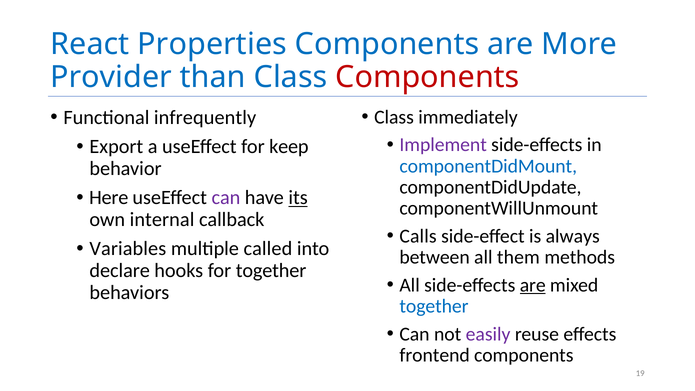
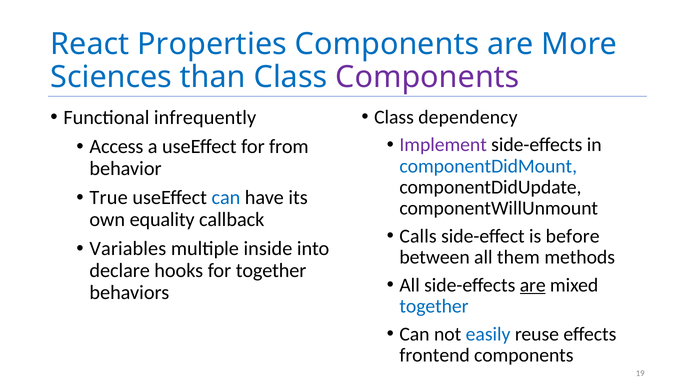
Provider: Provider -> Sciences (111, 77)
Components colour: red -> purple (427, 77)
immediately: immediately -> dependency (468, 117)
Export: Export -> Access (116, 147)
keep: keep -> from (289, 147)
Here: Here -> True (109, 198)
can colour: purple -> blue (226, 198)
its underline: present -> none (298, 198)
internal: internal -> equality (162, 220)
always: always -> before (573, 236)
called: called -> inside (268, 249)
easily colour: purple -> blue (488, 334)
